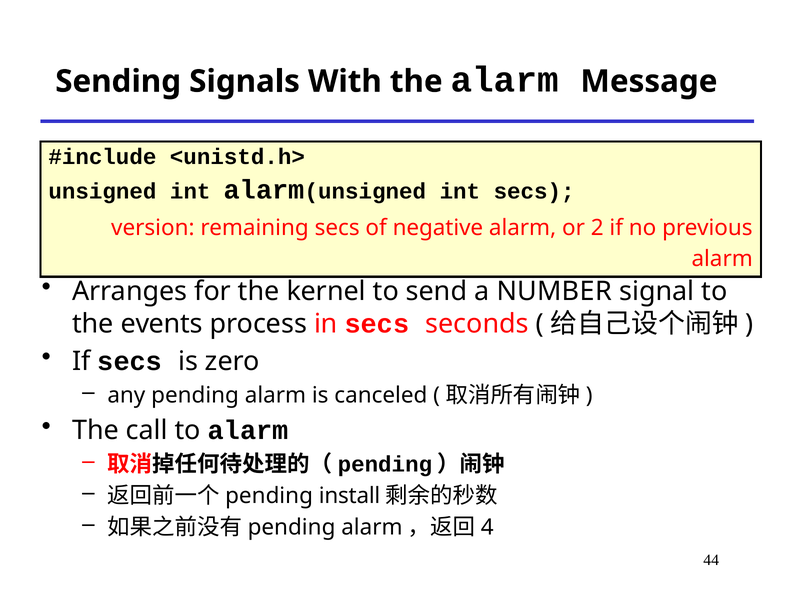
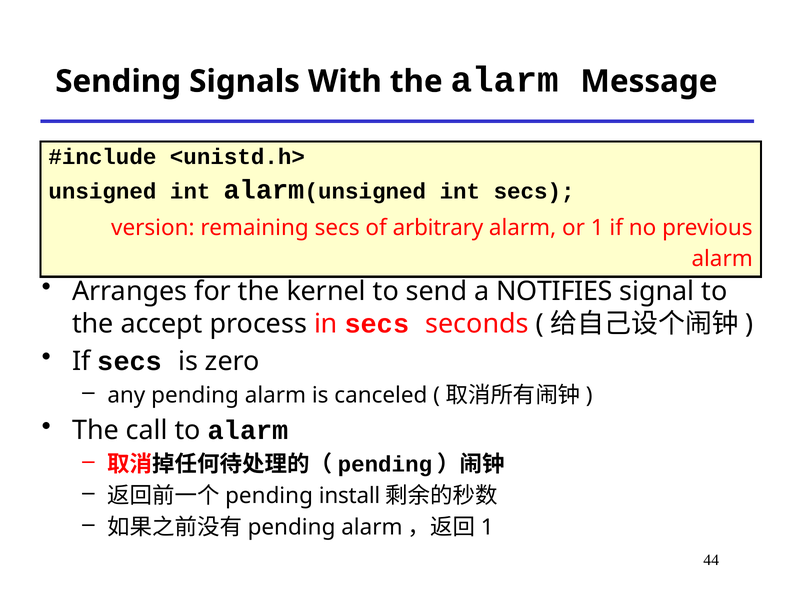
negative: negative -> arbitrary (438, 228)
or 2: 2 -> 1 (597, 228)
NUMBER: NUMBER -> NOTIFIES (554, 291)
events: events -> accept (162, 324)
4: 4 -> 1 (487, 527)
